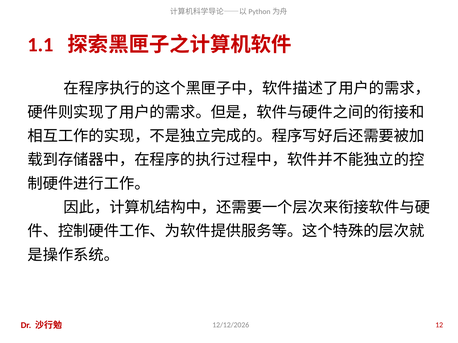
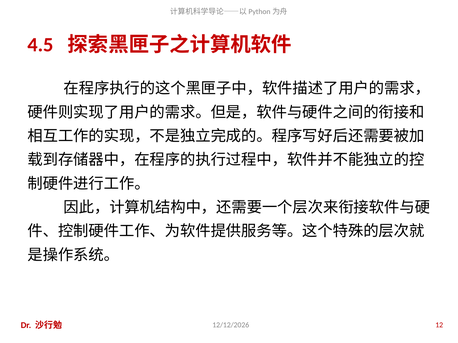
1.1: 1.1 -> 4.5 (40, 45)
